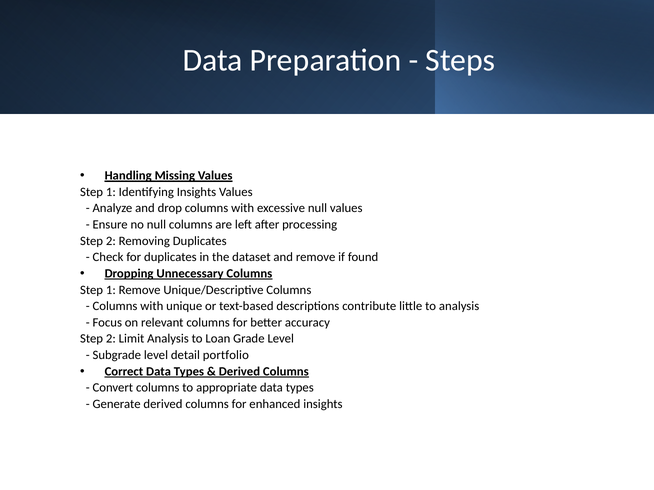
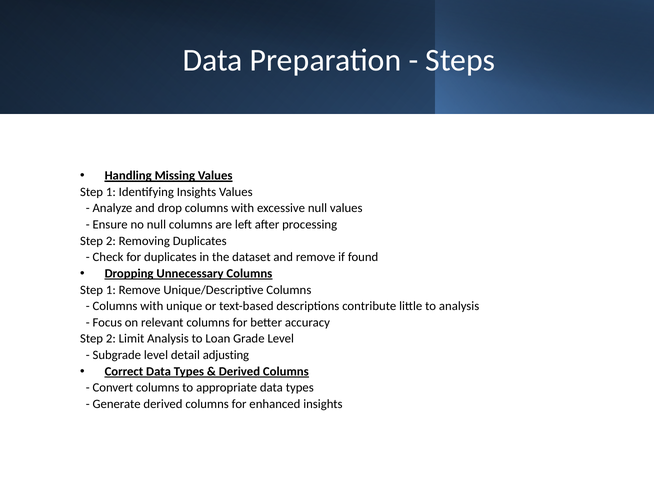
portfolio: portfolio -> adjusting (226, 355)
